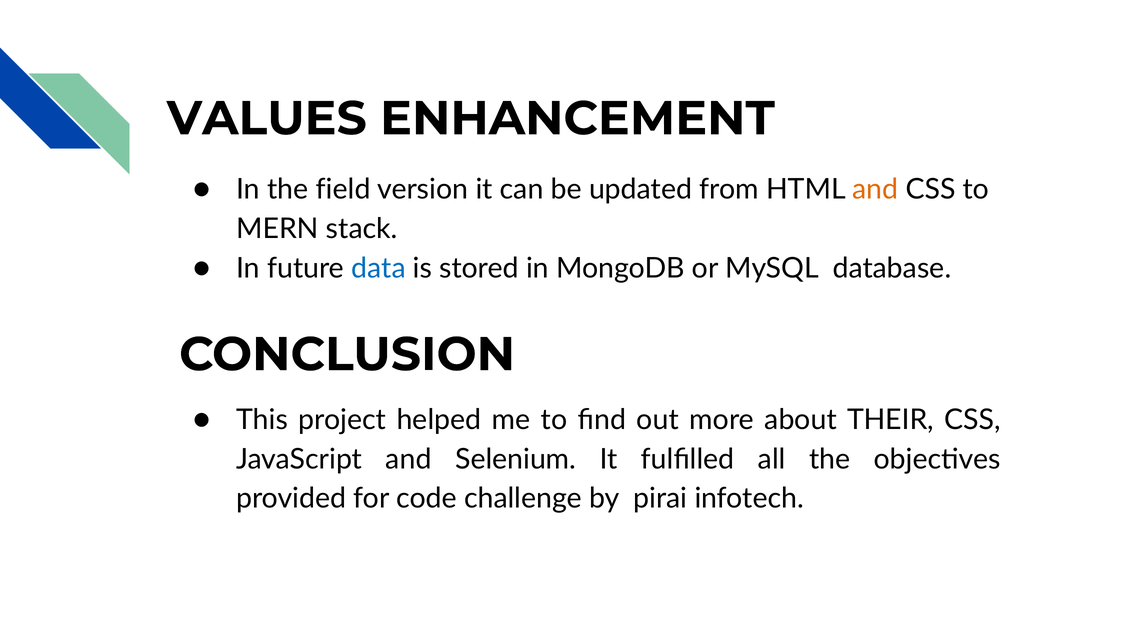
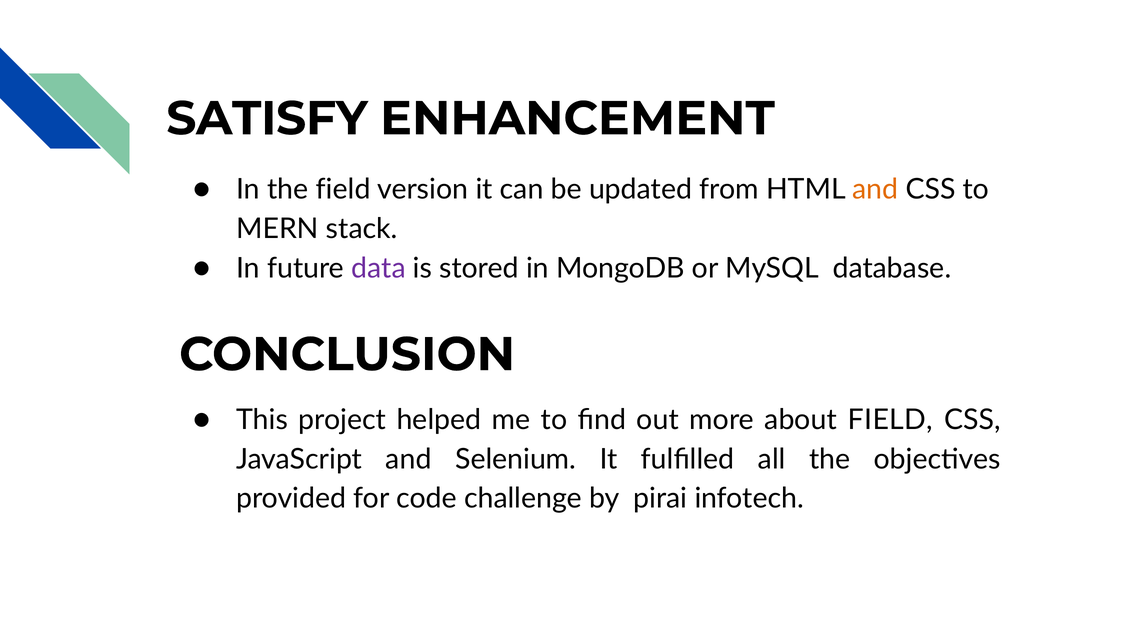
VALUES: VALUES -> SATISFY (267, 119)
data colour: blue -> purple (378, 268)
about THEIR: THEIR -> FIELD (890, 420)
